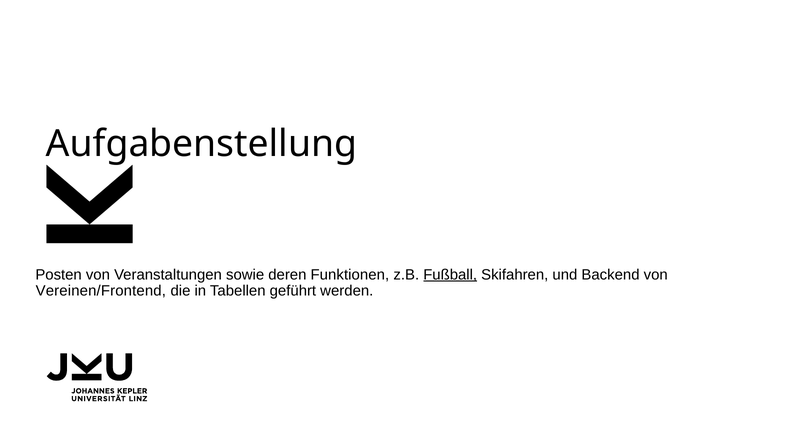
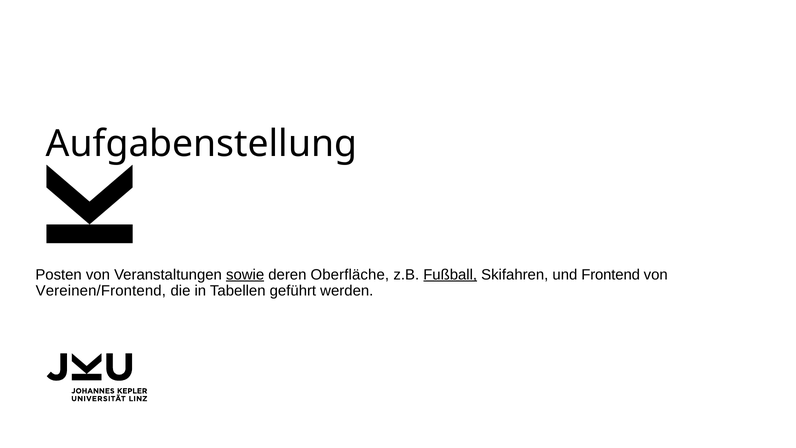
sowie underline: none -> present (245, 275)
Funktionen: Funktionen -> Oberfläche (350, 275)
Backend: Backend -> Frontend (611, 275)
